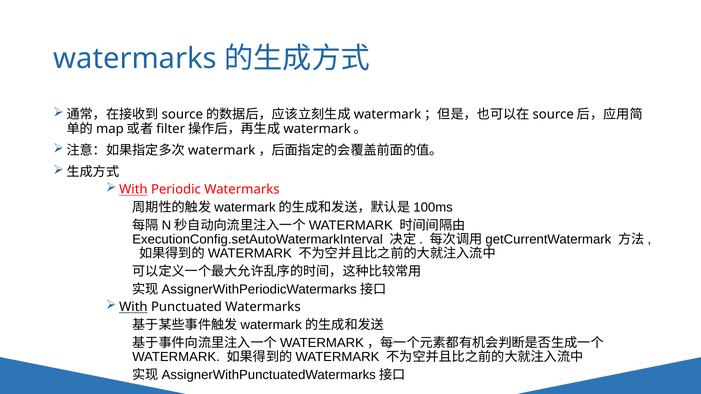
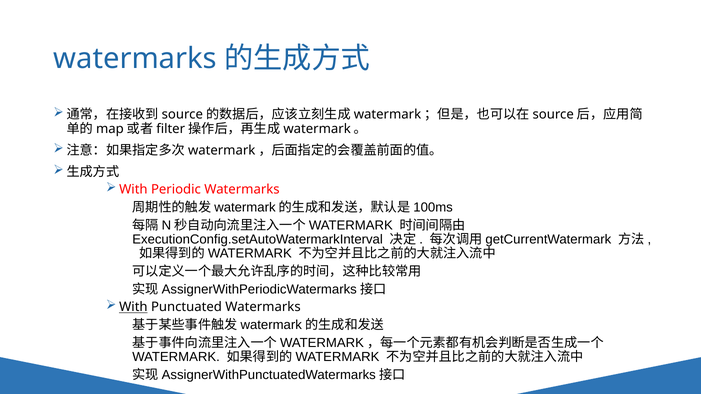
With underline: present -> none (133, 190)
